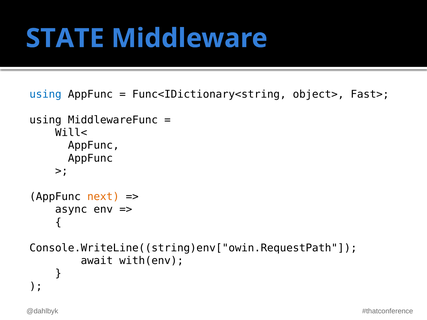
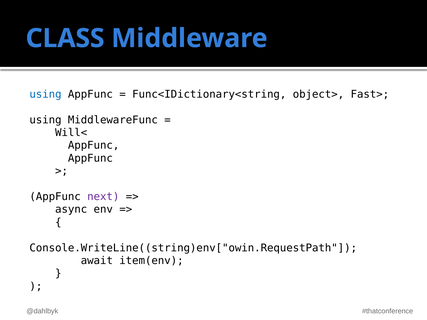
STATE: STATE -> CLASS (65, 38)
next colour: orange -> purple (103, 197)
with(env: with(env -> item(env (151, 261)
